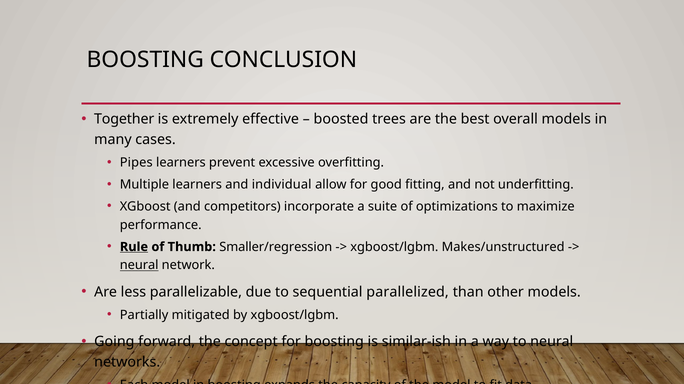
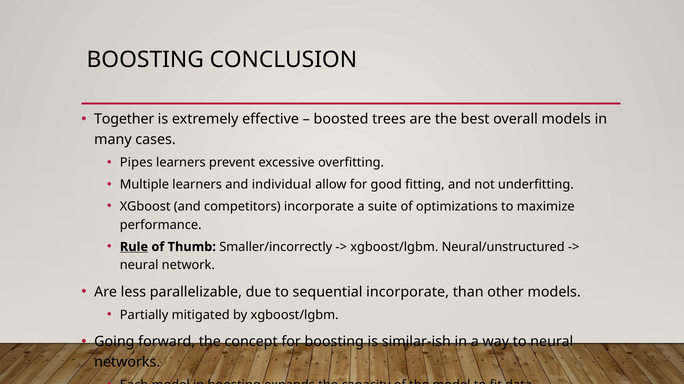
Smaller/regression: Smaller/regression -> Smaller/incorrectly (276, 247)
Makes/unstructured: Makes/unstructured -> Neural/unstructured (503, 247)
neural underline: present -> none (139, 266)
sequential parallelized: parallelized -> incorporate (408, 293)
